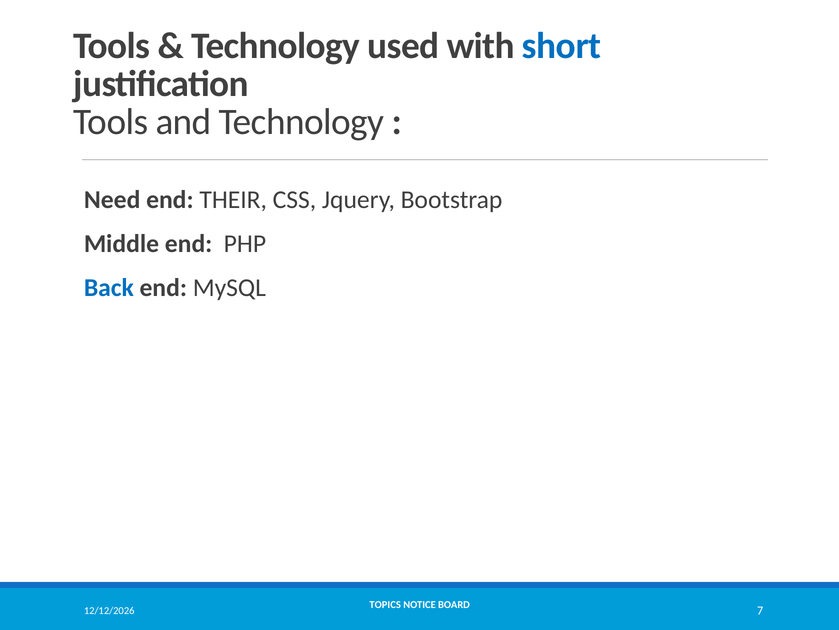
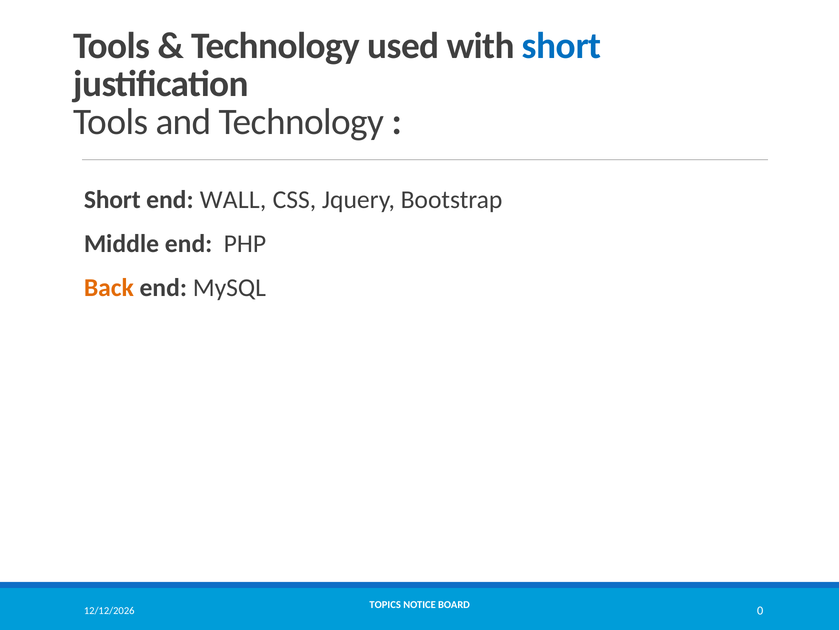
Need: Need -> Short (112, 200)
THEIR: THEIR -> WALL (233, 200)
Back colour: blue -> orange (109, 288)
7: 7 -> 0 (760, 610)
